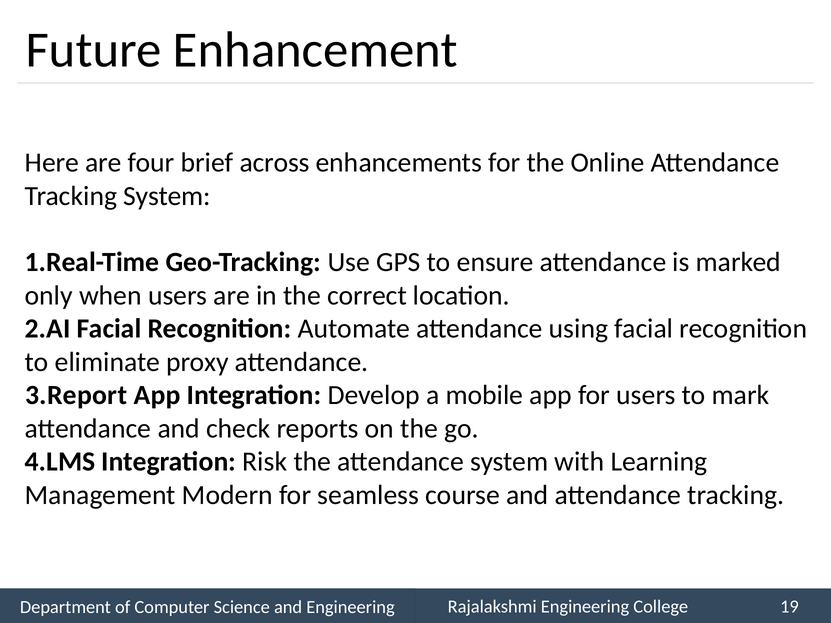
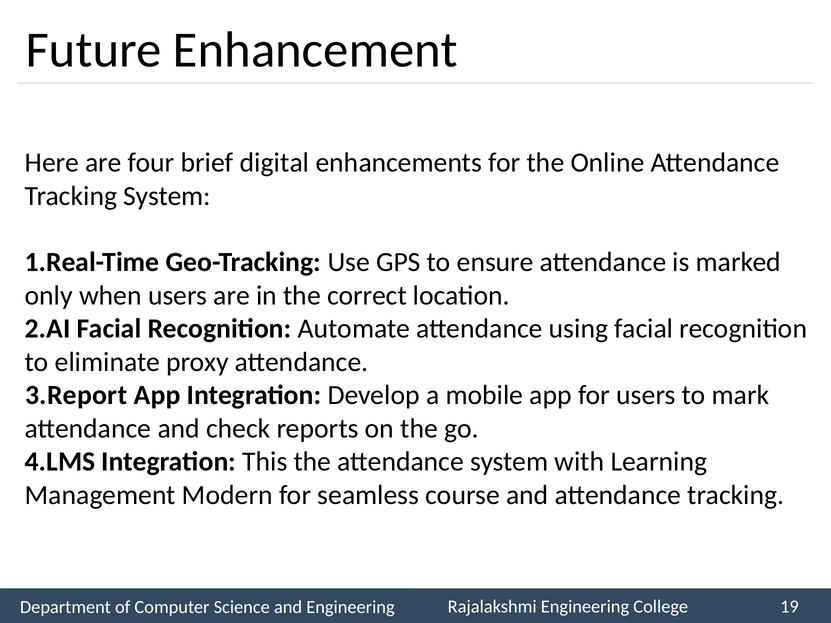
across: across -> digital (274, 163)
Risk: Risk -> This (265, 462)
